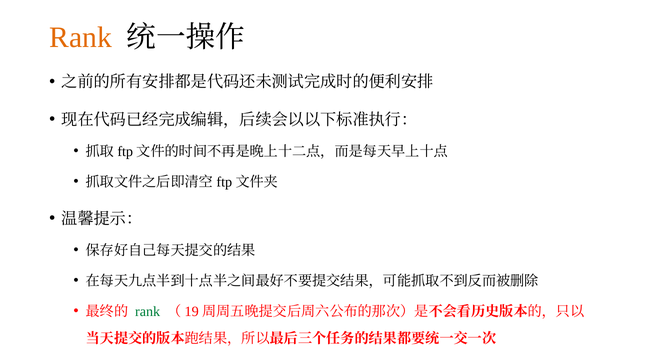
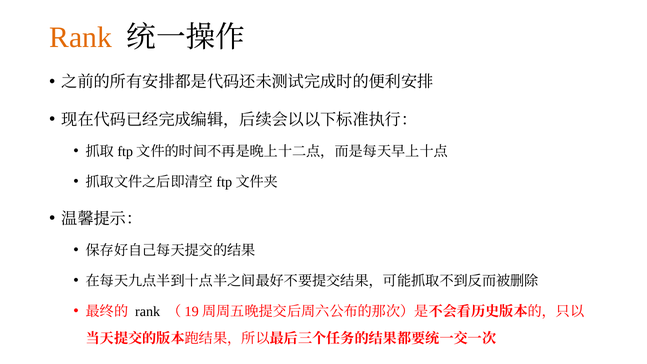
rank colour: green -> black (148, 311)
